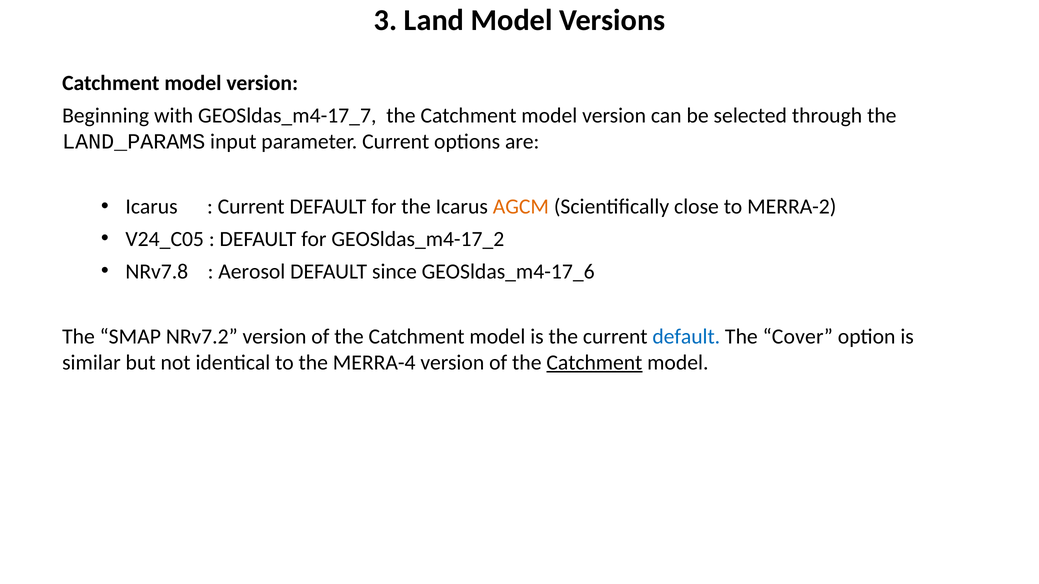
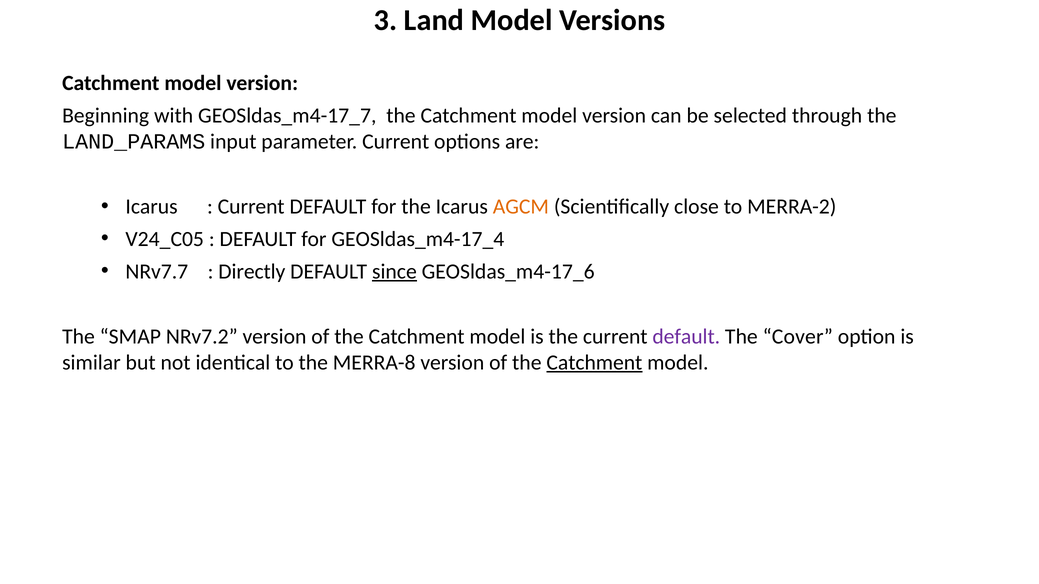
GEOSldas_m4-17_2: GEOSldas_m4-17_2 -> GEOSldas_m4-17_4 (418, 239)
NRv7.8: NRv7.8 -> NRv7.7 (157, 272)
Aerosol: Aerosol -> Directly (252, 272)
since underline: none -> present (394, 272)
default colour: blue -> purple (686, 337)
MERRA-4: MERRA-4 -> MERRA-8 (374, 363)
